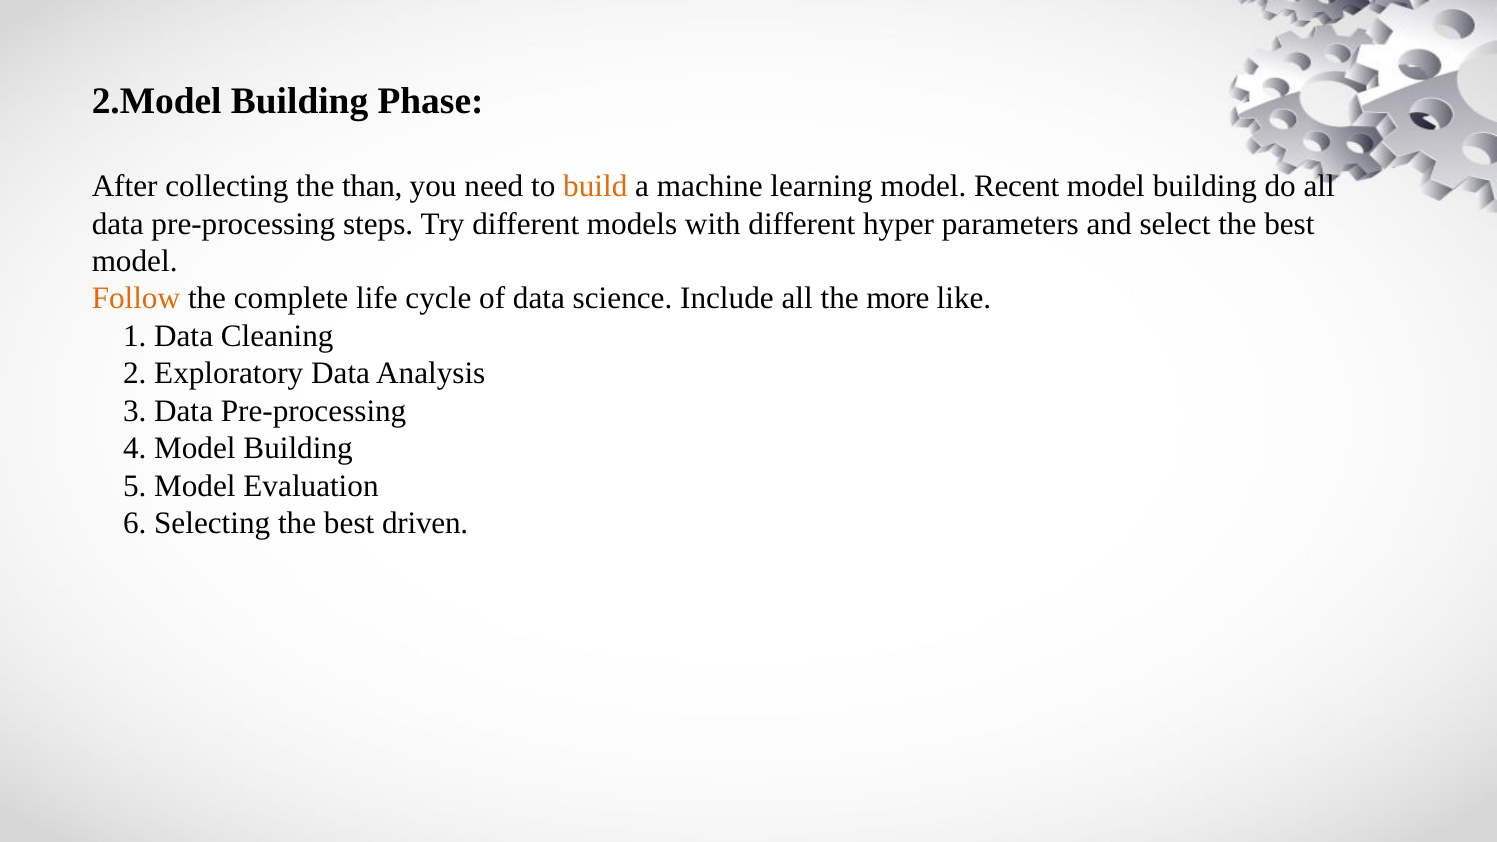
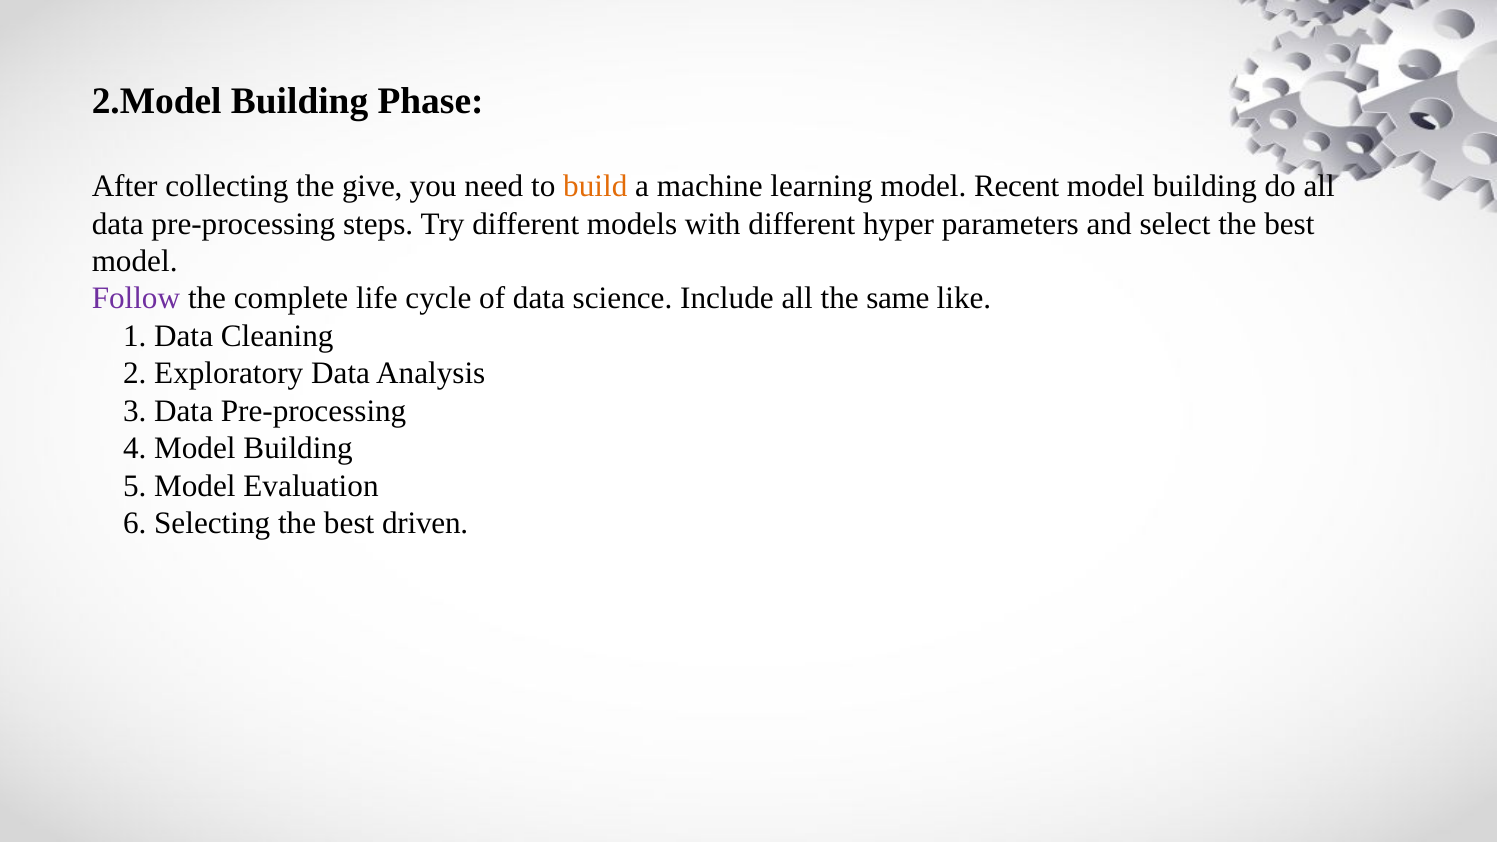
than: than -> give (372, 186)
Follow colour: orange -> purple (136, 299)
more: more -> same (898, 299)
